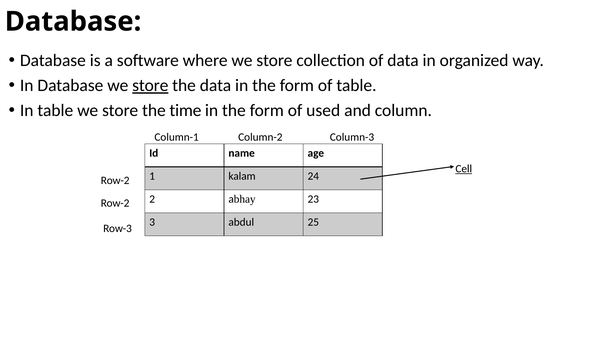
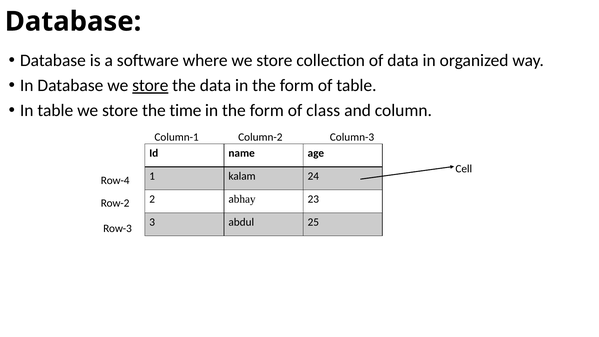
used: used -> class (323, 111)
Cell underline: present -> none (464, 169)
Row-2: Row-2 -> Row-4 (115, 181)
